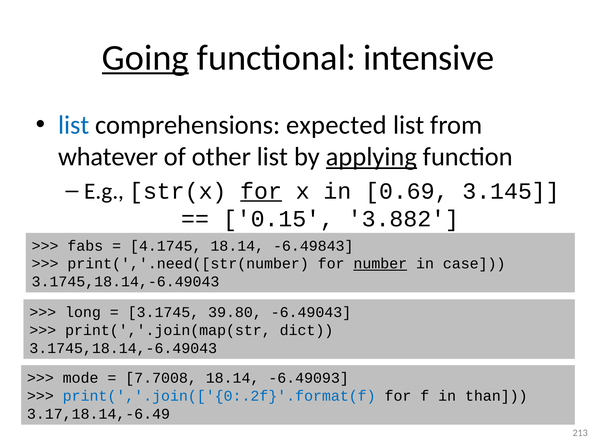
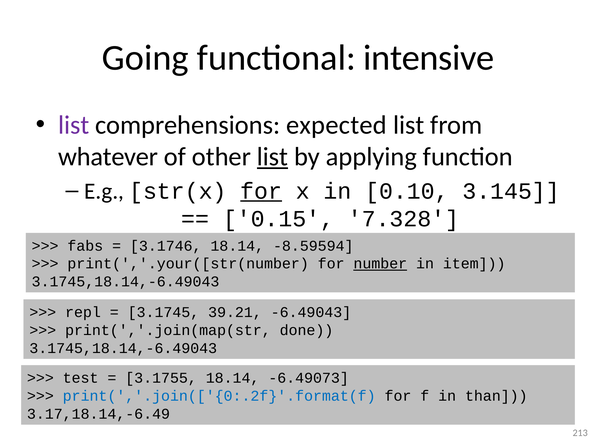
Going underline: present -> none (145, 58)
list colour: blue -> purple (74, 125)
list underline: none -> present (273, 157)
applying underline: present -> none (371, 157)
0.69: 0.69 -> 0.10 (407, 191)
3.882: 3.882 -> 7.328 (404, 219)
4.1745: 4.1745 -> 3.1746 (166, 246)
-6.49843: -6.49843 -> -8.59594 (313, 246)
print(','.need([str(number: print(','.need([str(number -> print(','.your([str(number (188, 264)
case: case -> item (474, 264)
long: long -> repl (83, 312)
39.80: 39.80 -> 39.21 (235, 312)
dict: dict -> done (306, 330)
mode: mode -> test (81, 378)
7.7008: 7.7008 -> 3.1755 (161, 378)
-6.49093: -6.49093 -> -6.49073 (309, 378)
